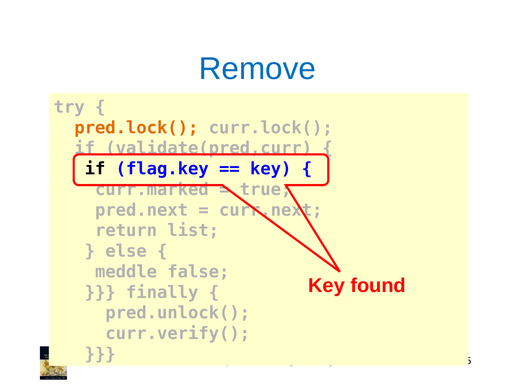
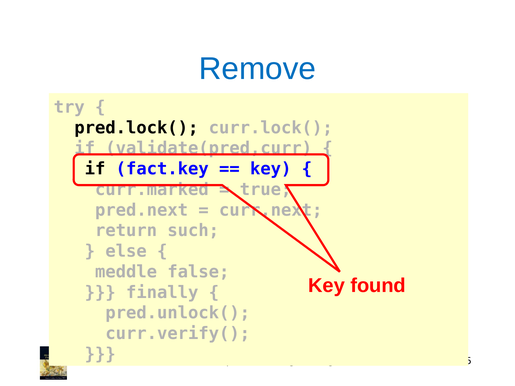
pred.lock( colour: orange -> black (137, 128)
flag.key: flag.key -> fact.key (162, 169)
list: list -> such (193, 231)
